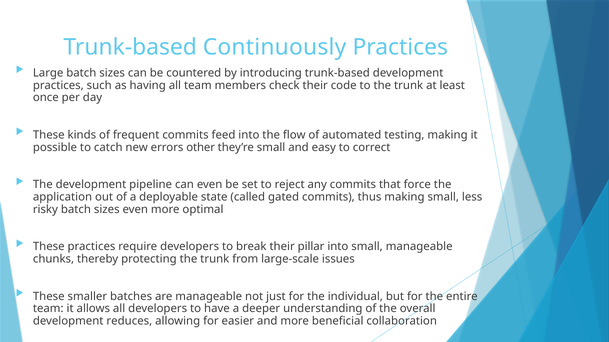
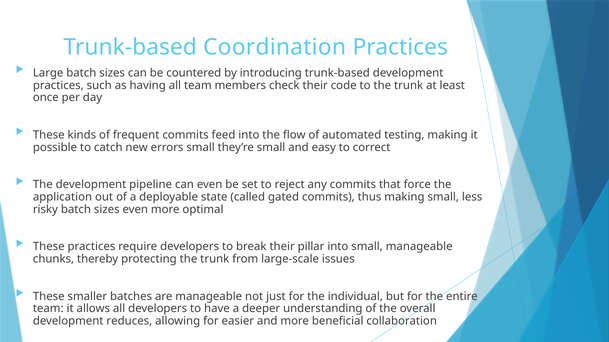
Continuously: Continuously -> Coordination (275, 47)
errors other: other -> small (201, 147)
